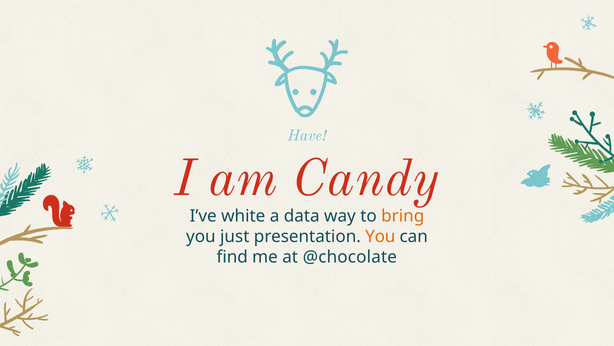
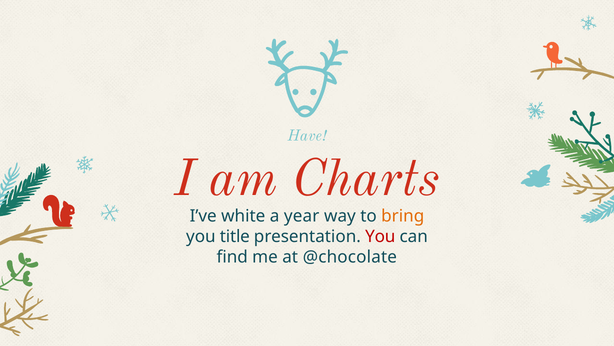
Candy: Candy -> Charts (366, 178)
data: data -> year (302, 216)
just: just -> title (235, 236)
You colour: orange -> red (380, 236)
